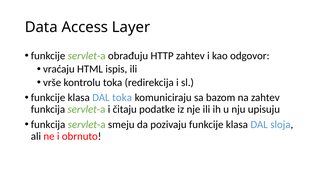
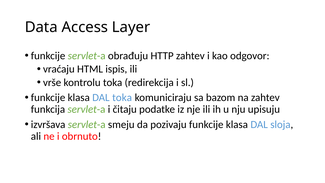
funkcija: funkcija -> izvršava (48, 124)
